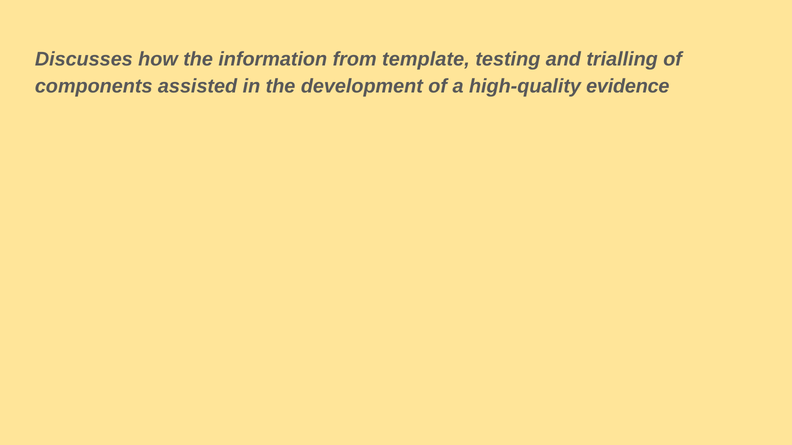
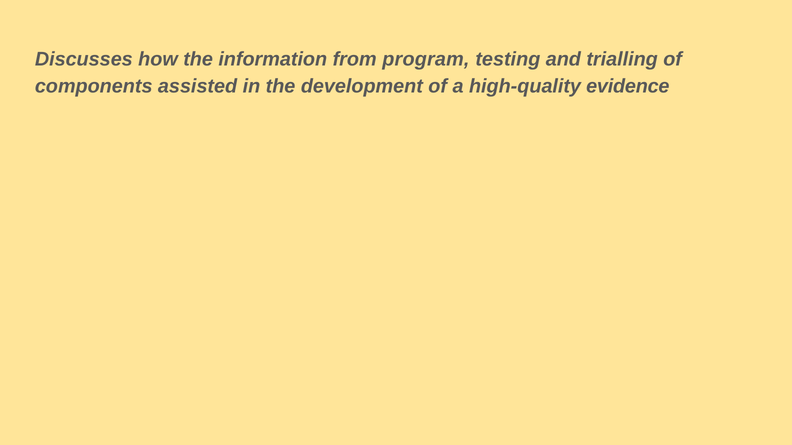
template: template -> program (426, 59)
